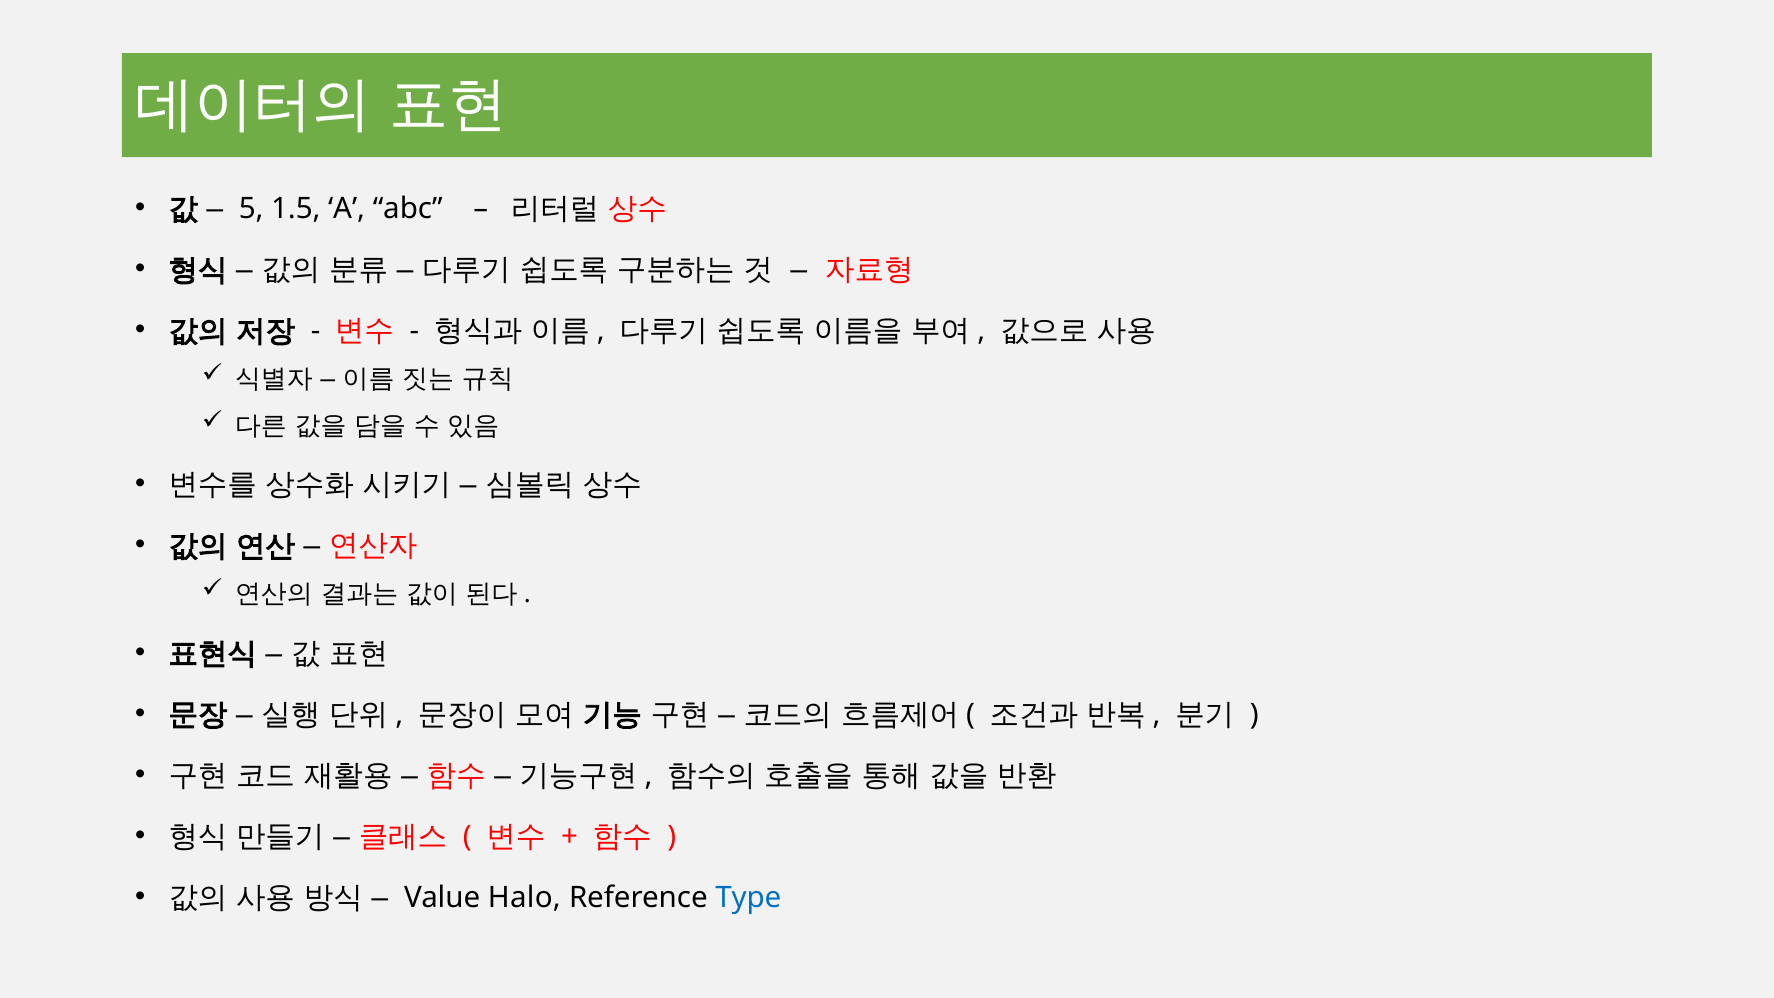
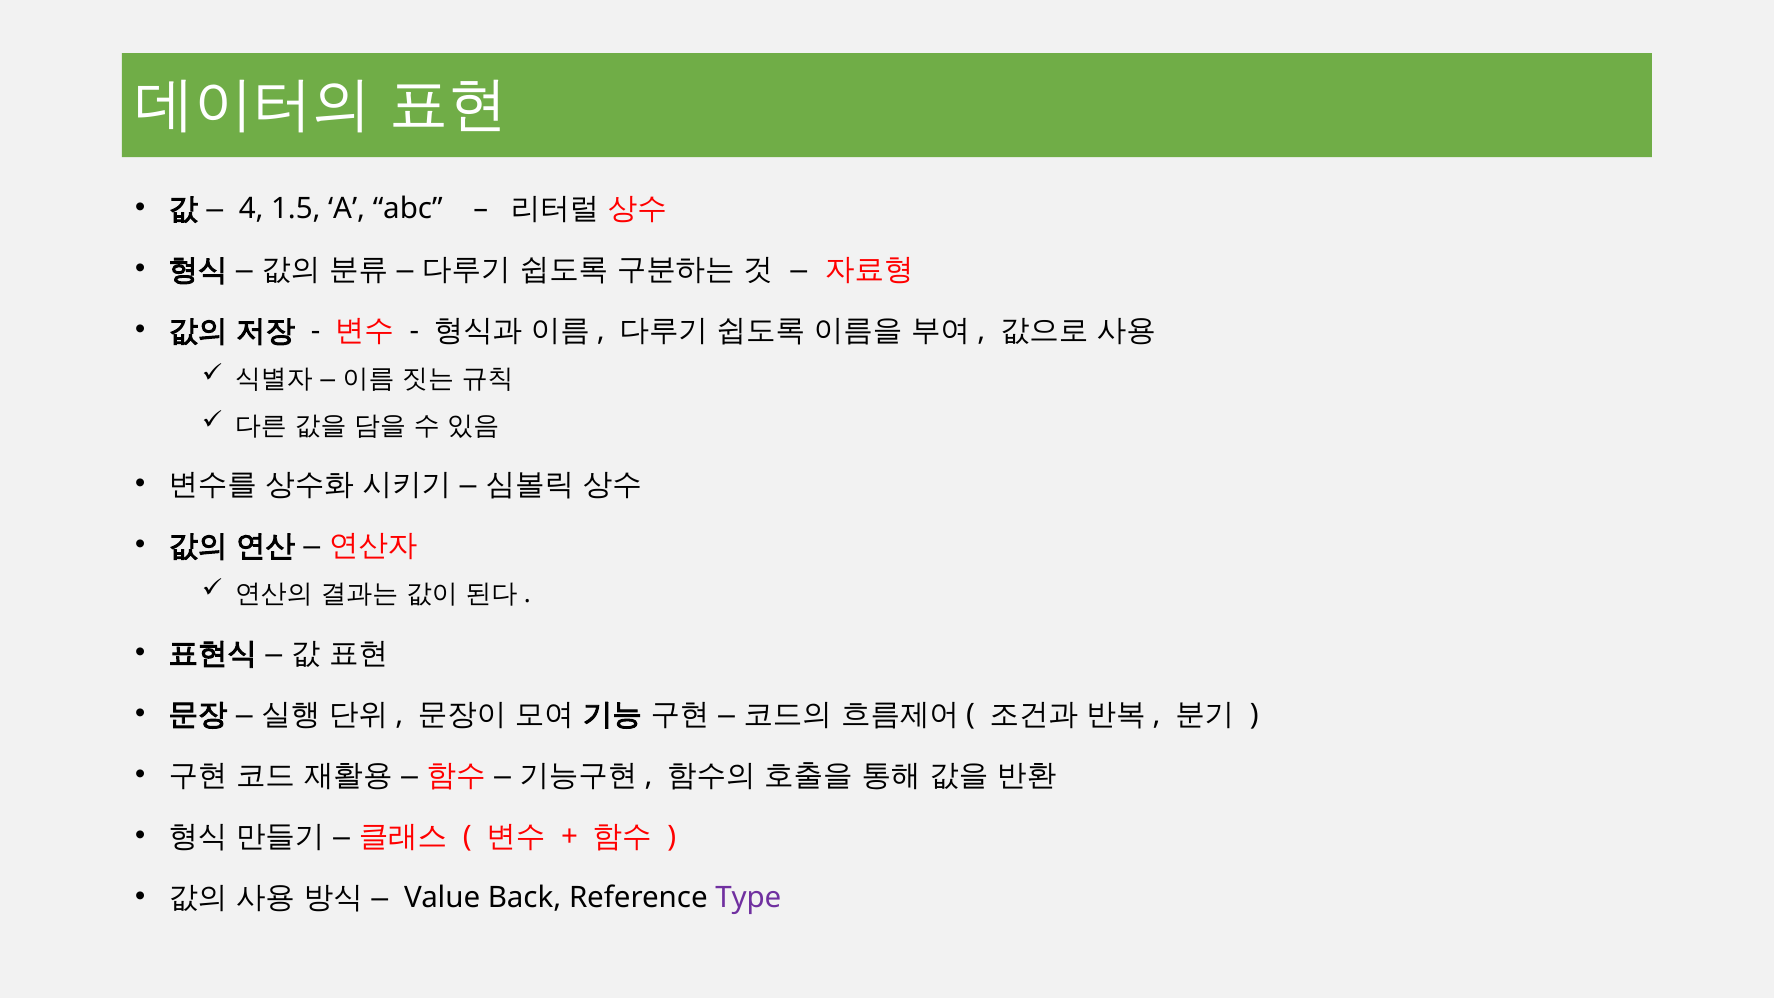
5: 5 -> 4 (251, 209)
Halo: Halo -> Back (525, 897)
Type colour: blue -> purple (748, 897)
